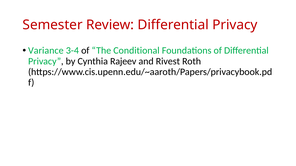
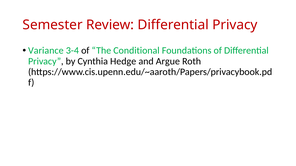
Rajeev: Rajeev -> Hedge (123, 61)
Rivest: Rivest -> Argue (168, 61)
